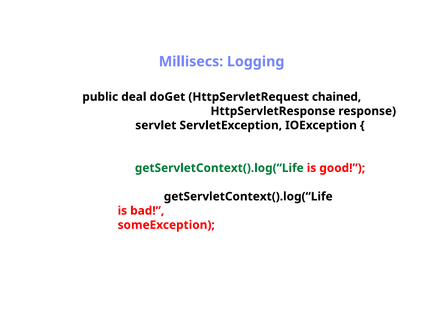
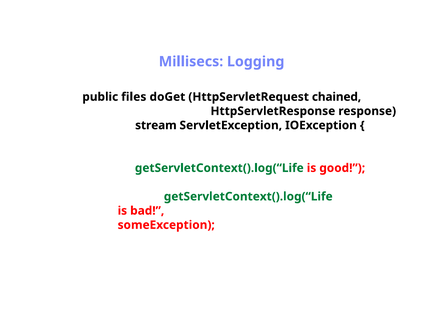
deal: deal -> files (134, 97)
servlet: servlet -> stream (156, 125)
getServletContext().log(“Life colour: black -> green (248, 196)
